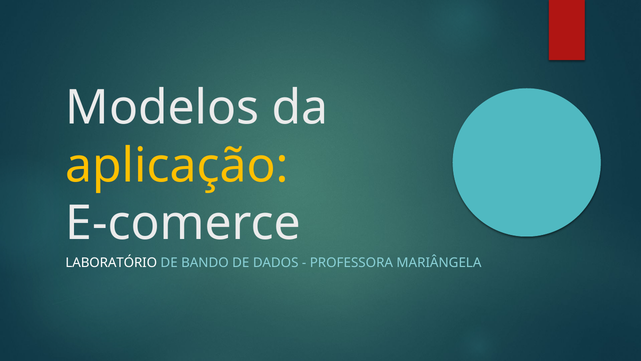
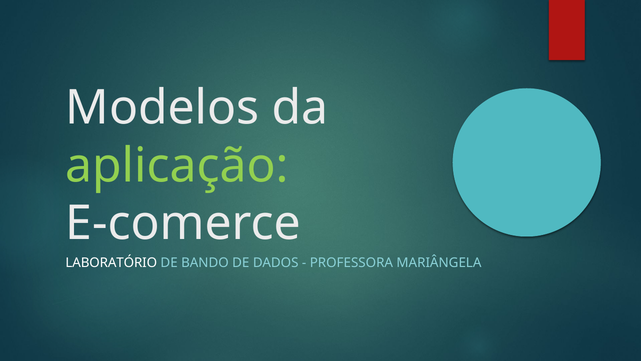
aplicação colour: yellow -> light green (177, 166)
